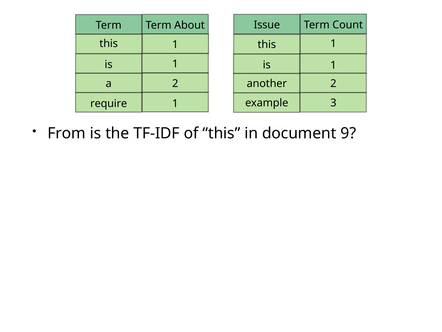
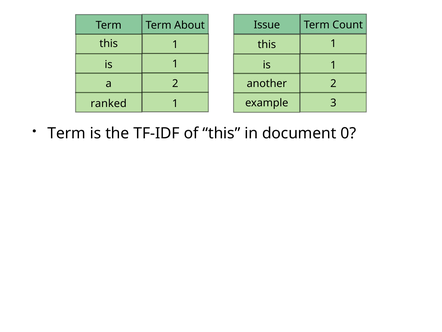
require: require -> ranked (109, 103)
From: From -> Term (67, 133)
9: 9 -> 0 (348, 133)
